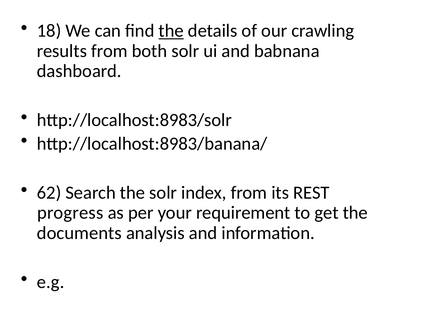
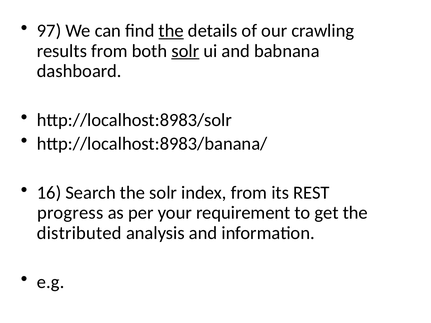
18: 18 -> 97 (49, 31)
solr underline: none -> present (185, 51)
62: 62 -> 16 (49, 193)
documents: documents -> distributed (79, 233)
